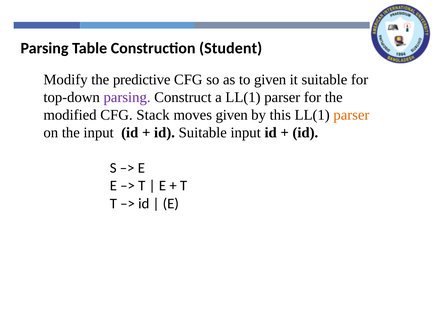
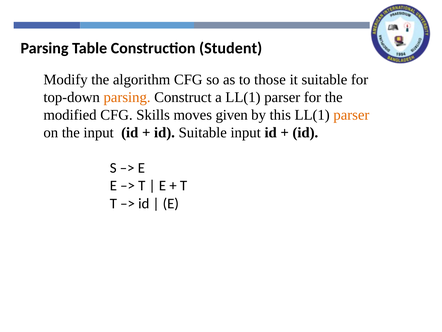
predictive: predictive -> algorithm (142, 79)
to given: given -> those (270, 79)
parsing colour: purple -> orange (127, 97)
Stack: Stack -> Skills (153, 115)
